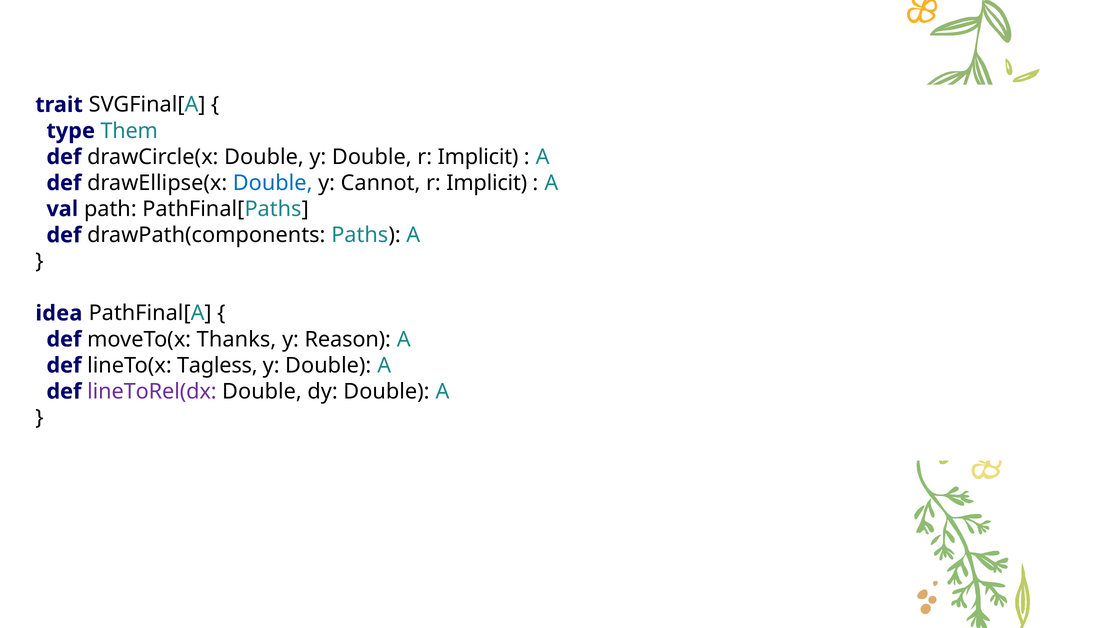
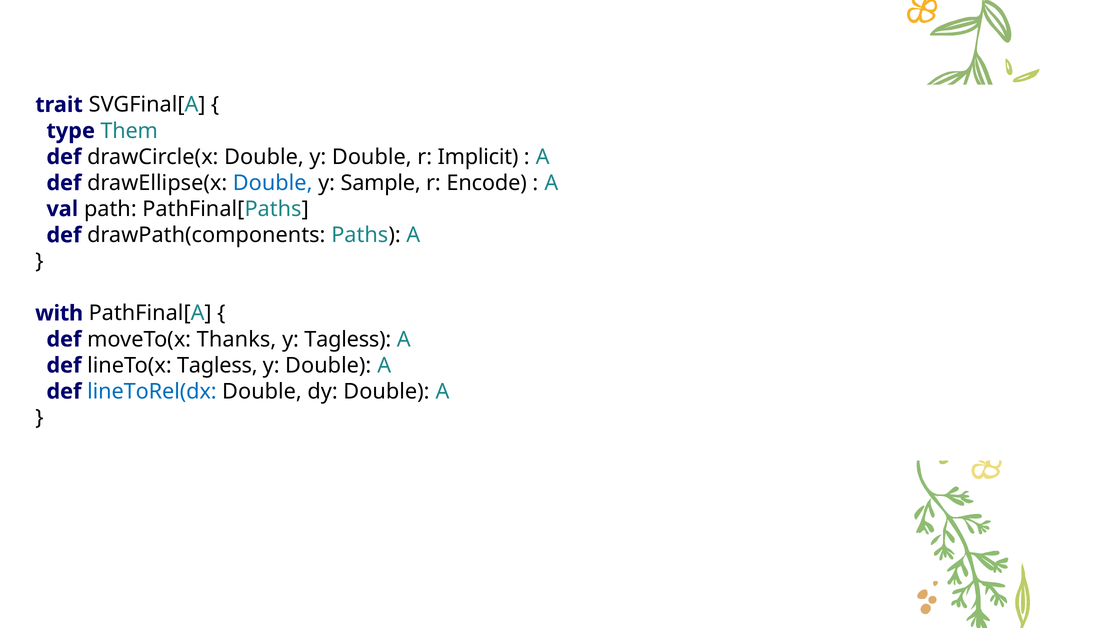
Cannot: Cannot -> Sample (381, 183)
Implicit: Implicit -> Encode (487, 183)
idea: idea -> with (59, 313)
y Reason: Reason -> Tagless (348, 340)
lineToRel(dx colour: purple -> blue (152, 392)
